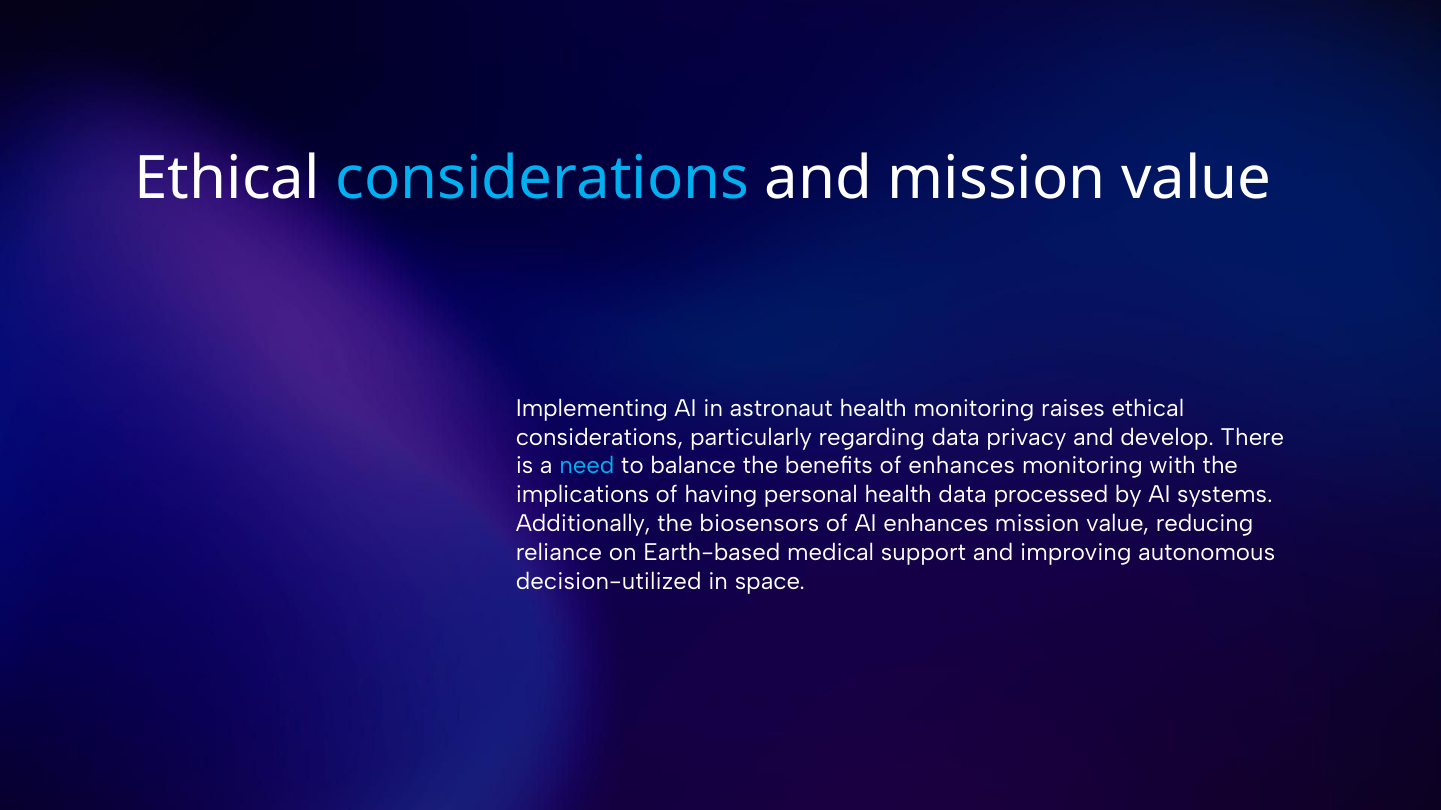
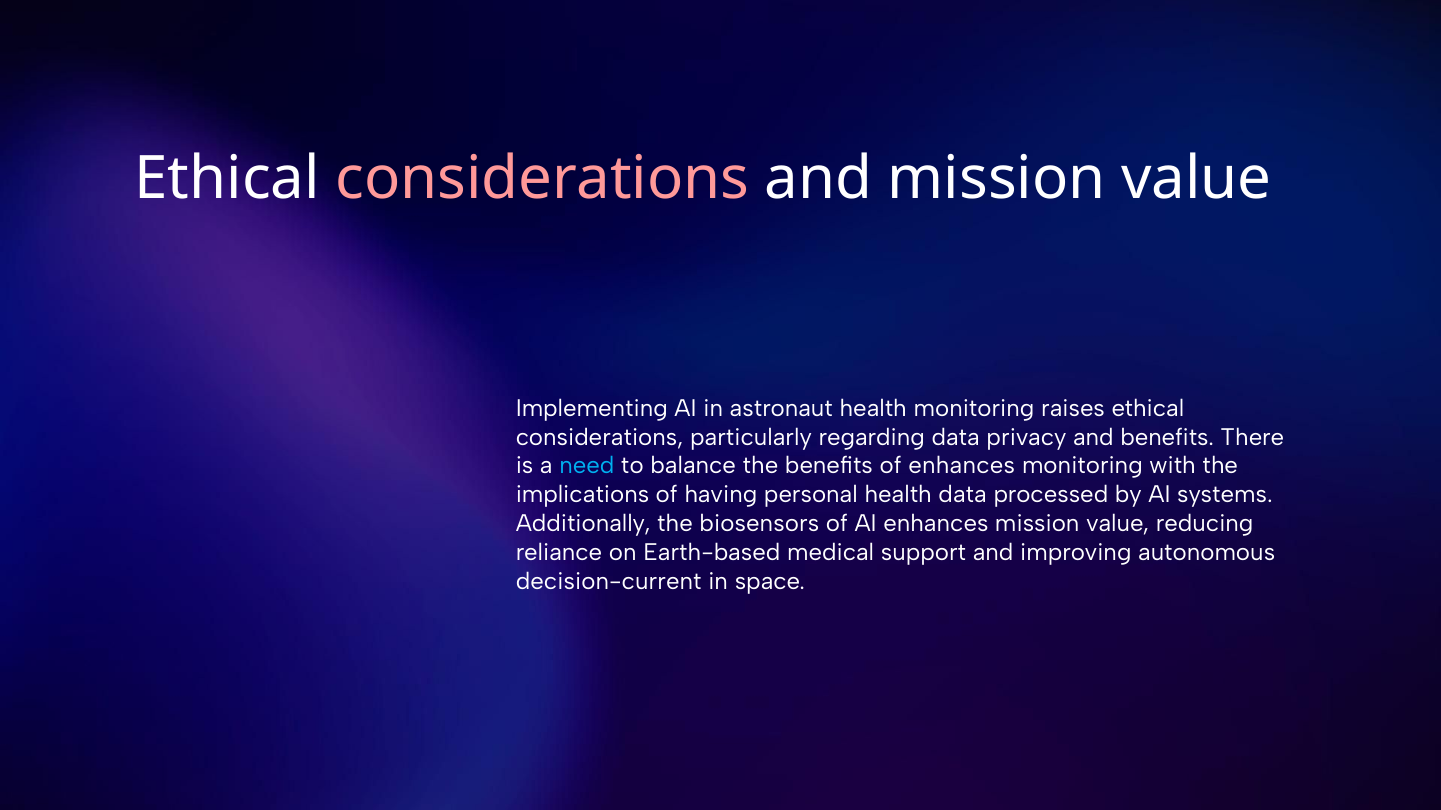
considerations colour: light blue -> pink (542, 179)
and develop: develop -> benefits (1167, 438)
decision-utilized: decision-utilized -> decision-current (609, 582)
